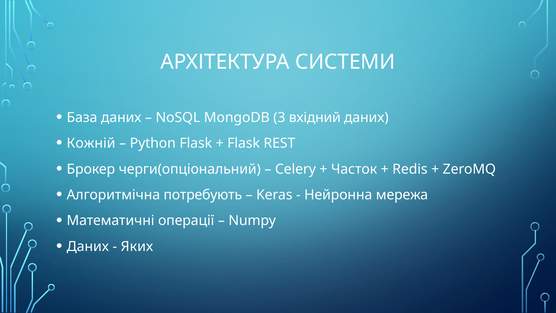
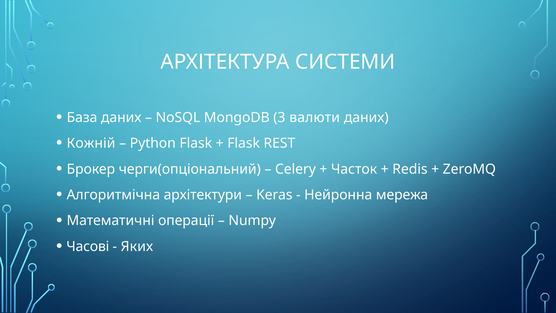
вхідний: вхідний -> валюти (315, 117)
потребують: потребують -> архітектури (203, 195)
Даних: Даних -> Часові (88, 246)
